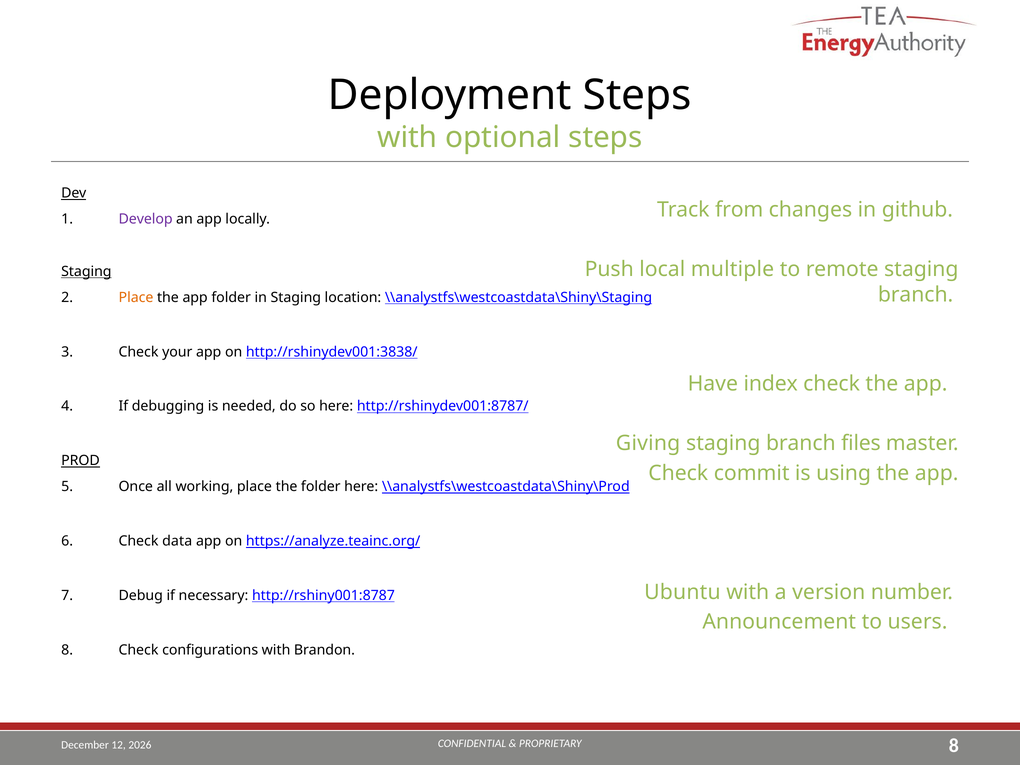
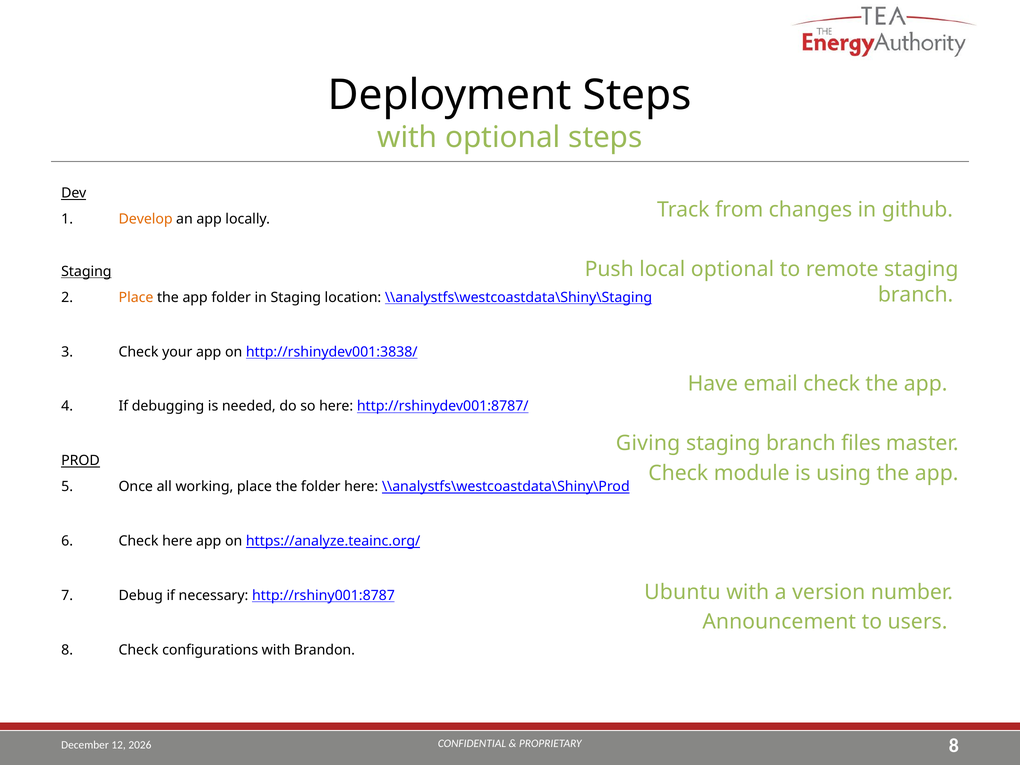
Develop colour: purple -> orange (146, 219)
local multiple: multiple -> optional (733, 269)
index: index -> email (771, 384)
commit: commit -> module (752, 473)
Check data: data -> here (177, 541)
